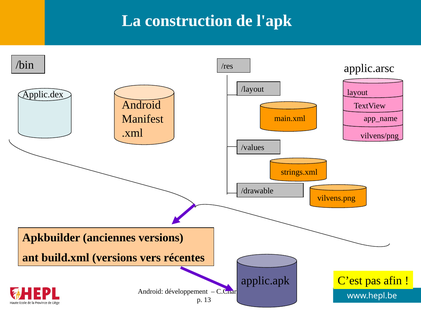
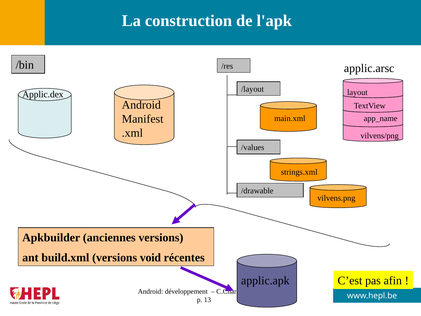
vers: vers -> void (150, 257)
